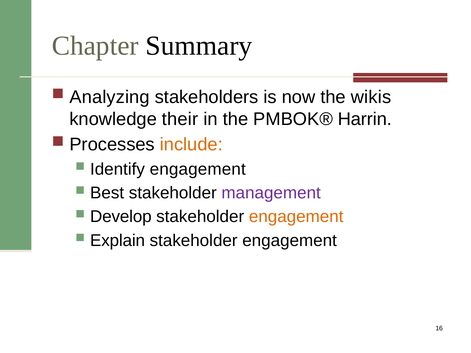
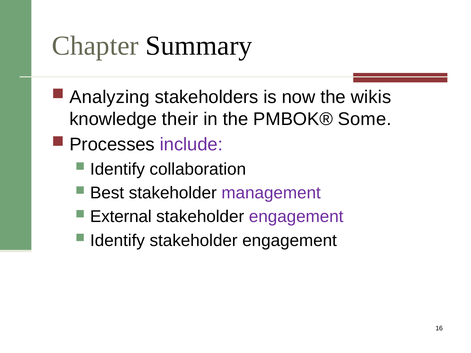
Harrin: Harrin -> Some (365, 119)
include colour: orange -> purple (191, 145)
Identify engagement: engagement -> collaboration (198, 169)
Develop: Develop -> External (121, 217)
engagement colour: orange -> purple (296, 217)
Explain: Explain -> Identify (117, 241)
